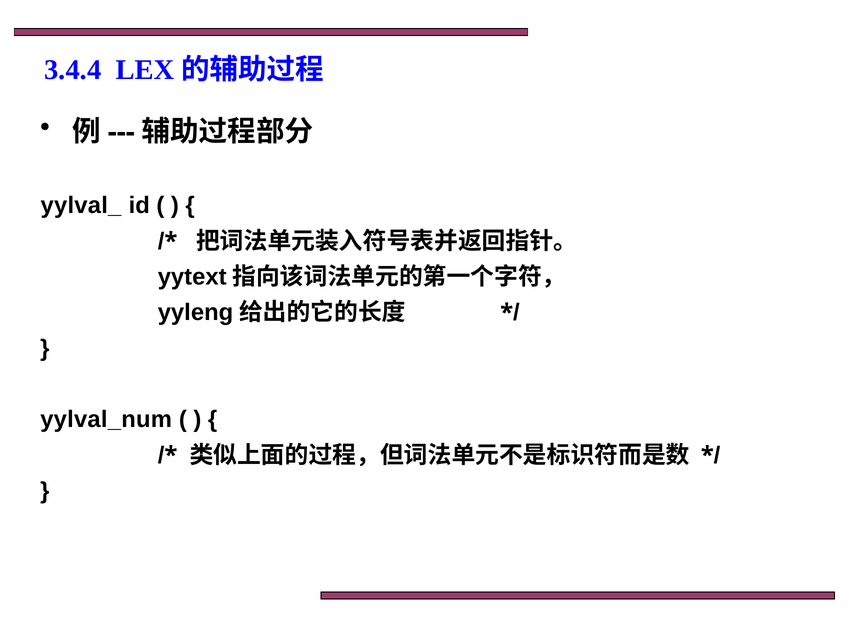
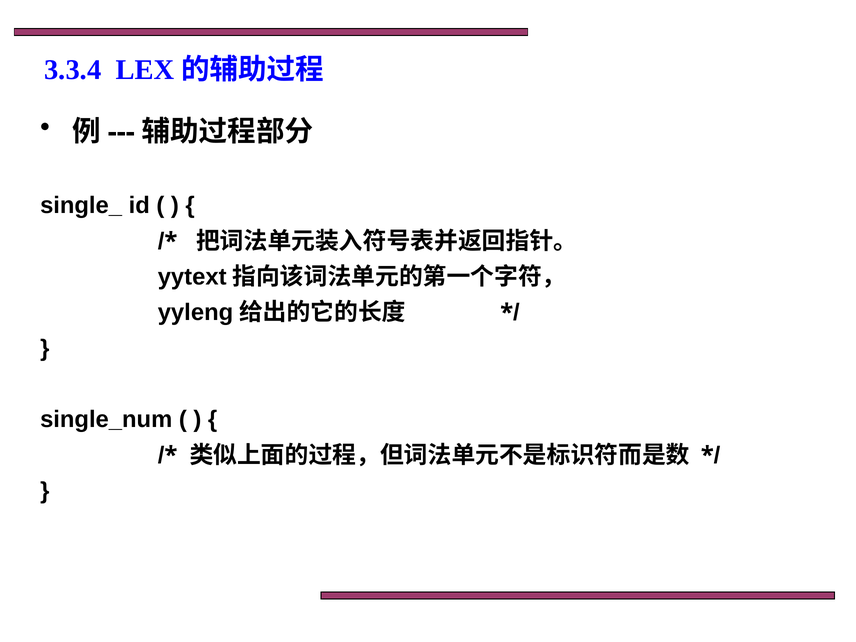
3.4.4: 3.4.4 -> 3.3.4 (73, 70)
yylval_: yylval_ -> single_ (81, 206)
yylval_num: yylval_num -> single_num (106, 420)
